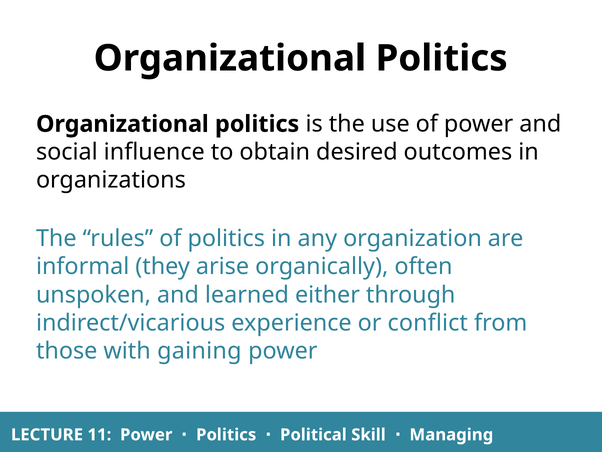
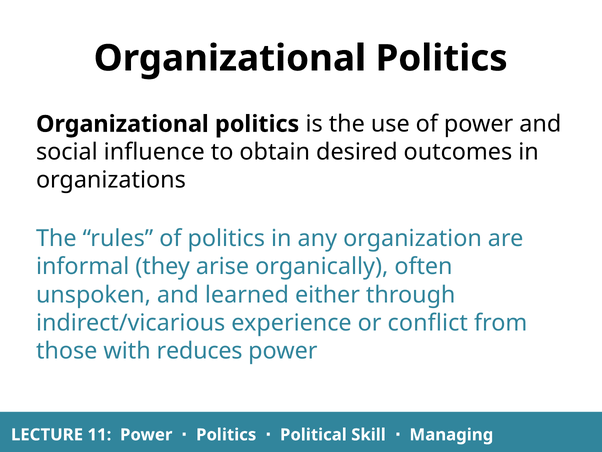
gaining: gaining -> reduces (200, 351)
